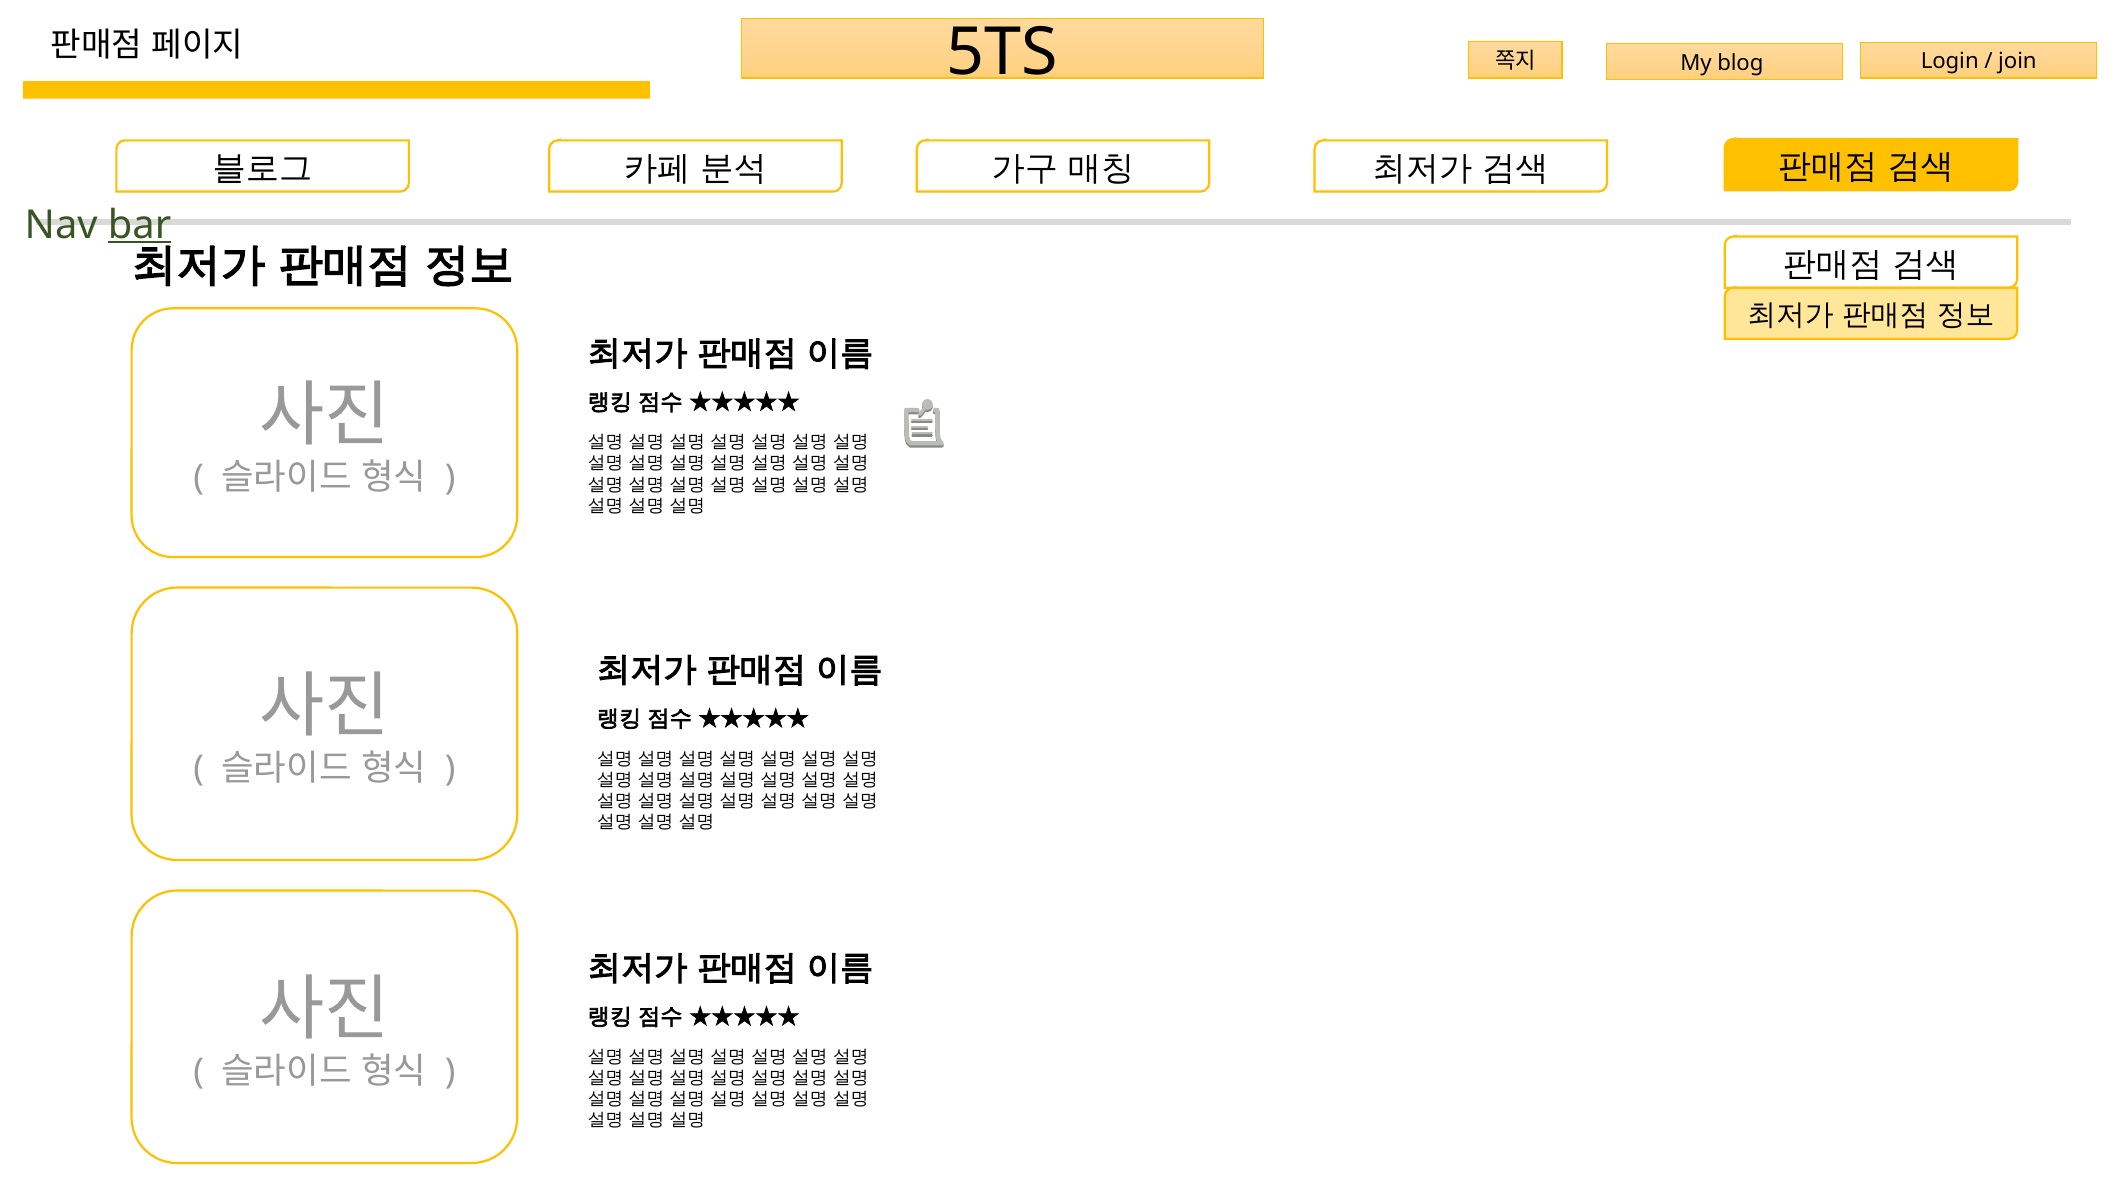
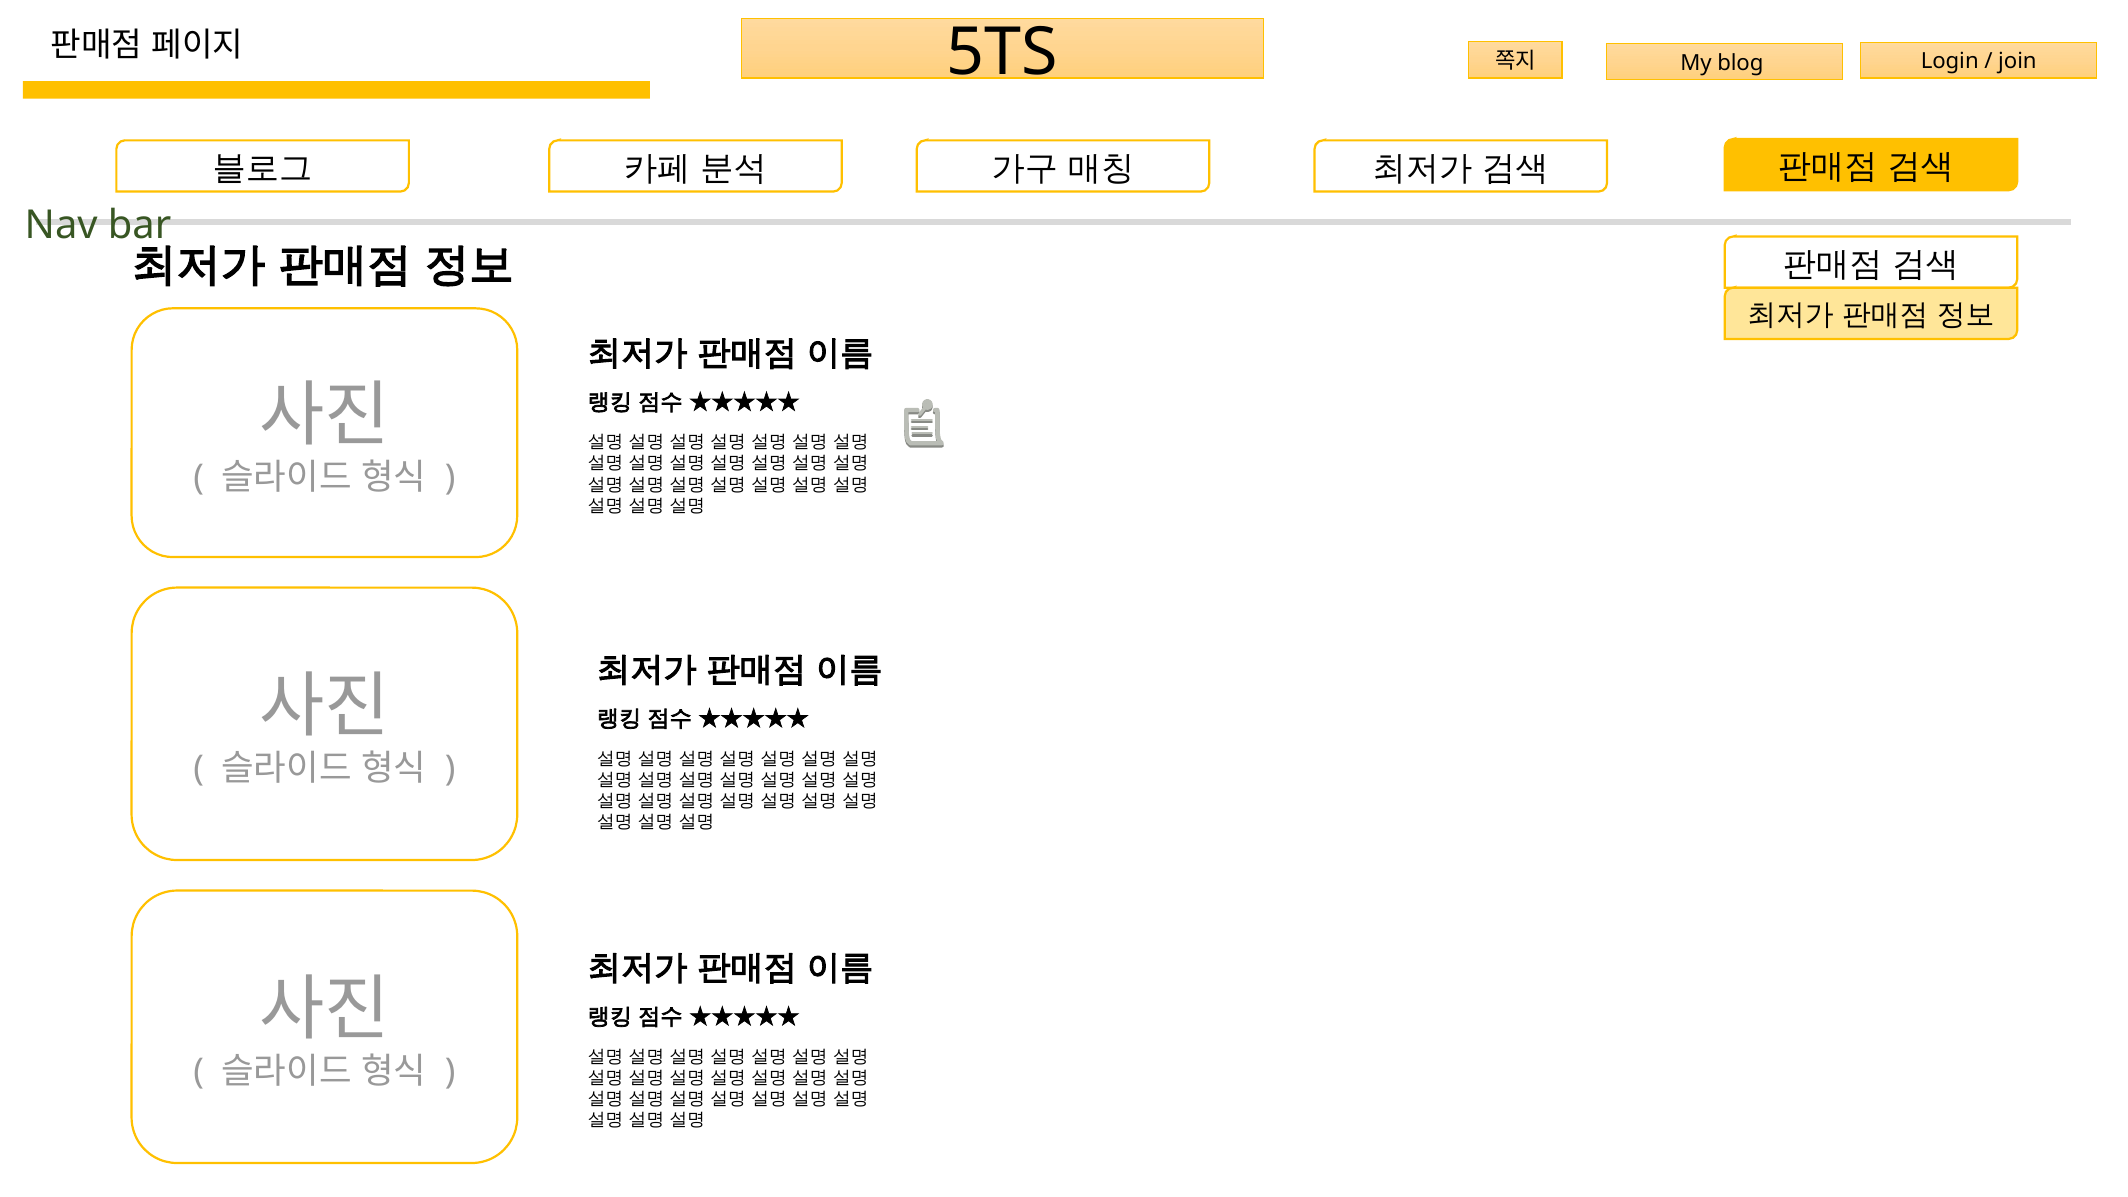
bar underline: present -> none (140, 225)
